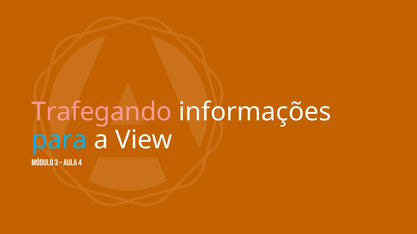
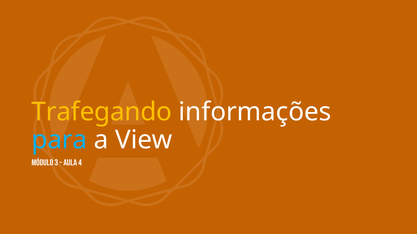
Trafegando colour: pink -> yellow (102, 112)
